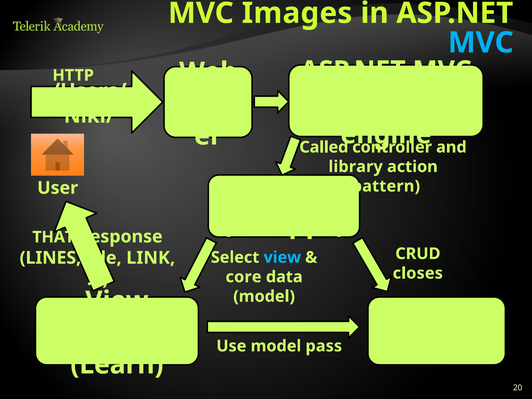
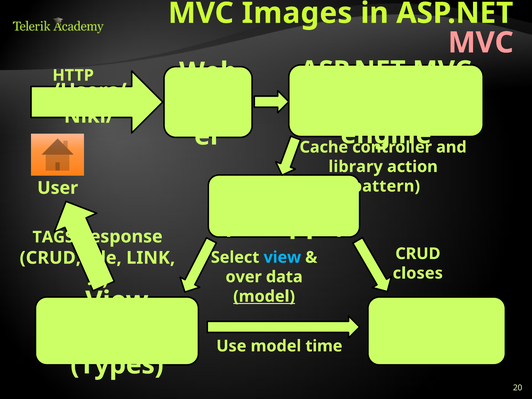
MVC colour: light blue -> pink (481, 43)
Called: Called -> Cache (324, 147)
THAT: THAT -> TAGS (53, 237)
LINES: LINES -> CRUD (50, 258)
core: core -> over (244, 277)
model underline: none -> present (264, 296)
pass: pass -> time (324, 346)
Learn: Learn -> Types (117, 365)
